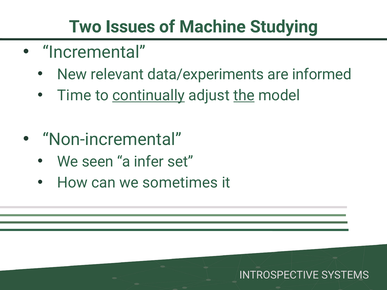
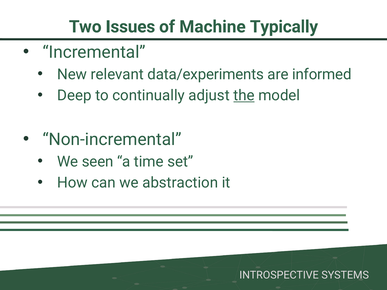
Studying: Studying -> Typically (284, 27)
Time: Time -> Deep (74, 95)
continually underline: present -> none (149, 95)
infer: infer -> time (149, 162)
sometimes: sometimes -> abstraction (180, 183)
